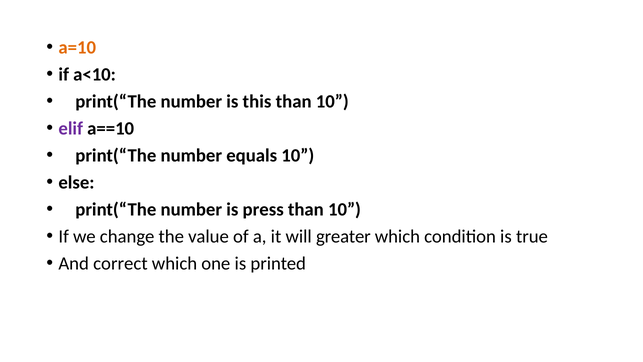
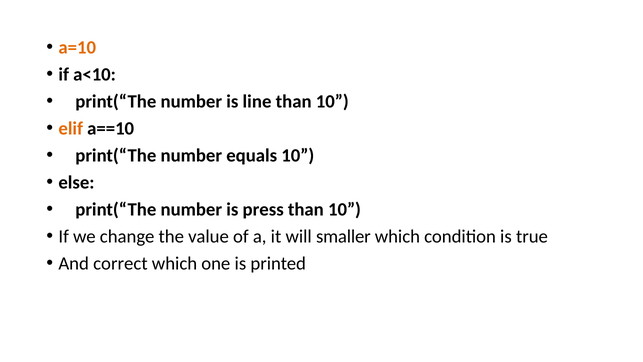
this: this -> line (257, 101)
elif colour: purple -> orange (71, 128)
greater: greater -> smaller (343, 236)
